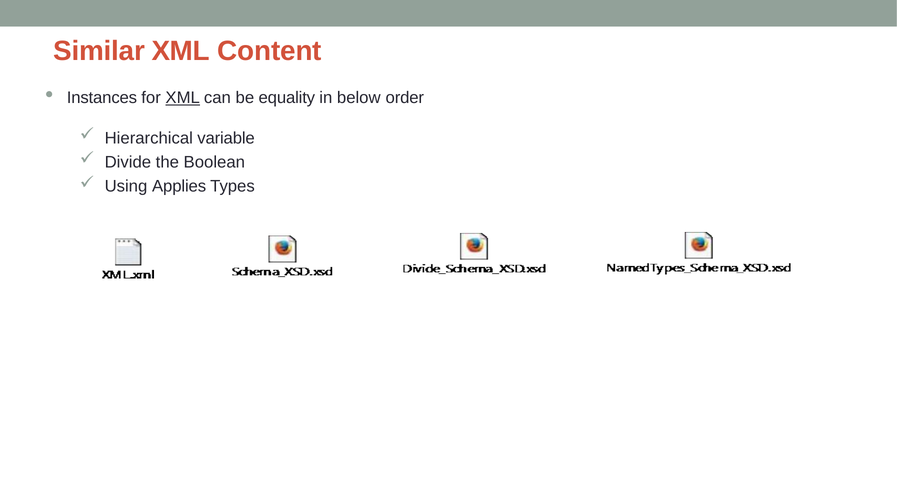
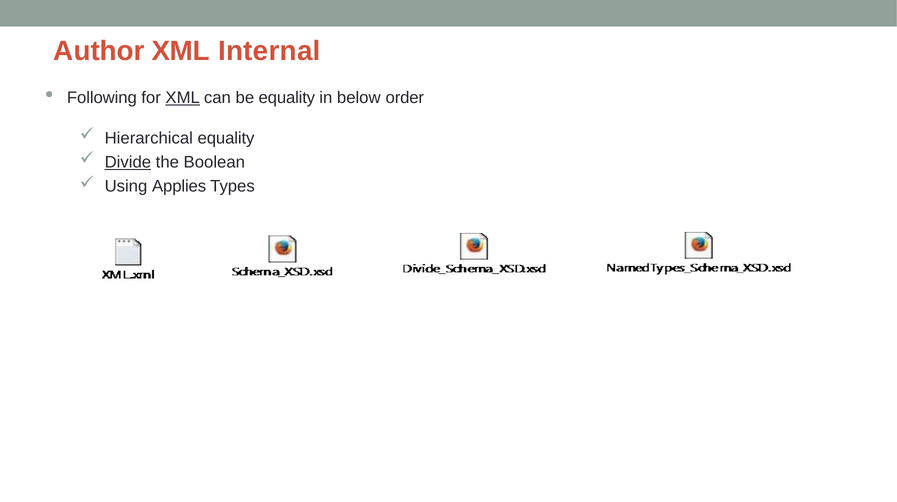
Similar: Similar -> Author (99, 51)
Content: Content -> Internal (269, 51)
Instances: Instances -> Following (102, 98)
Hierarchical variable: variable -> equality (226, 138)
Divide underline: none -> present (128, 163)
